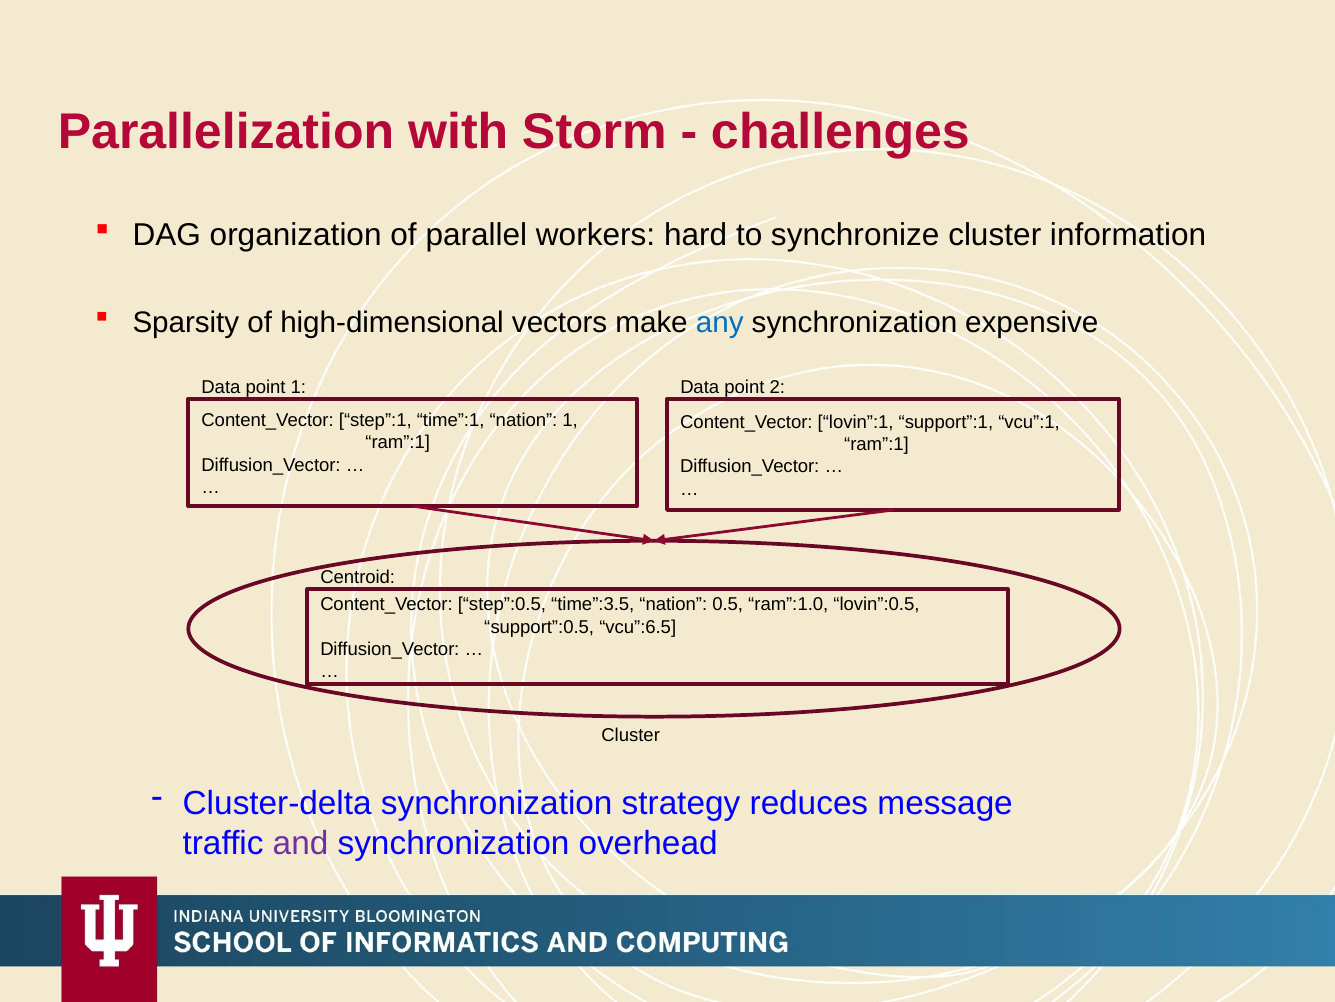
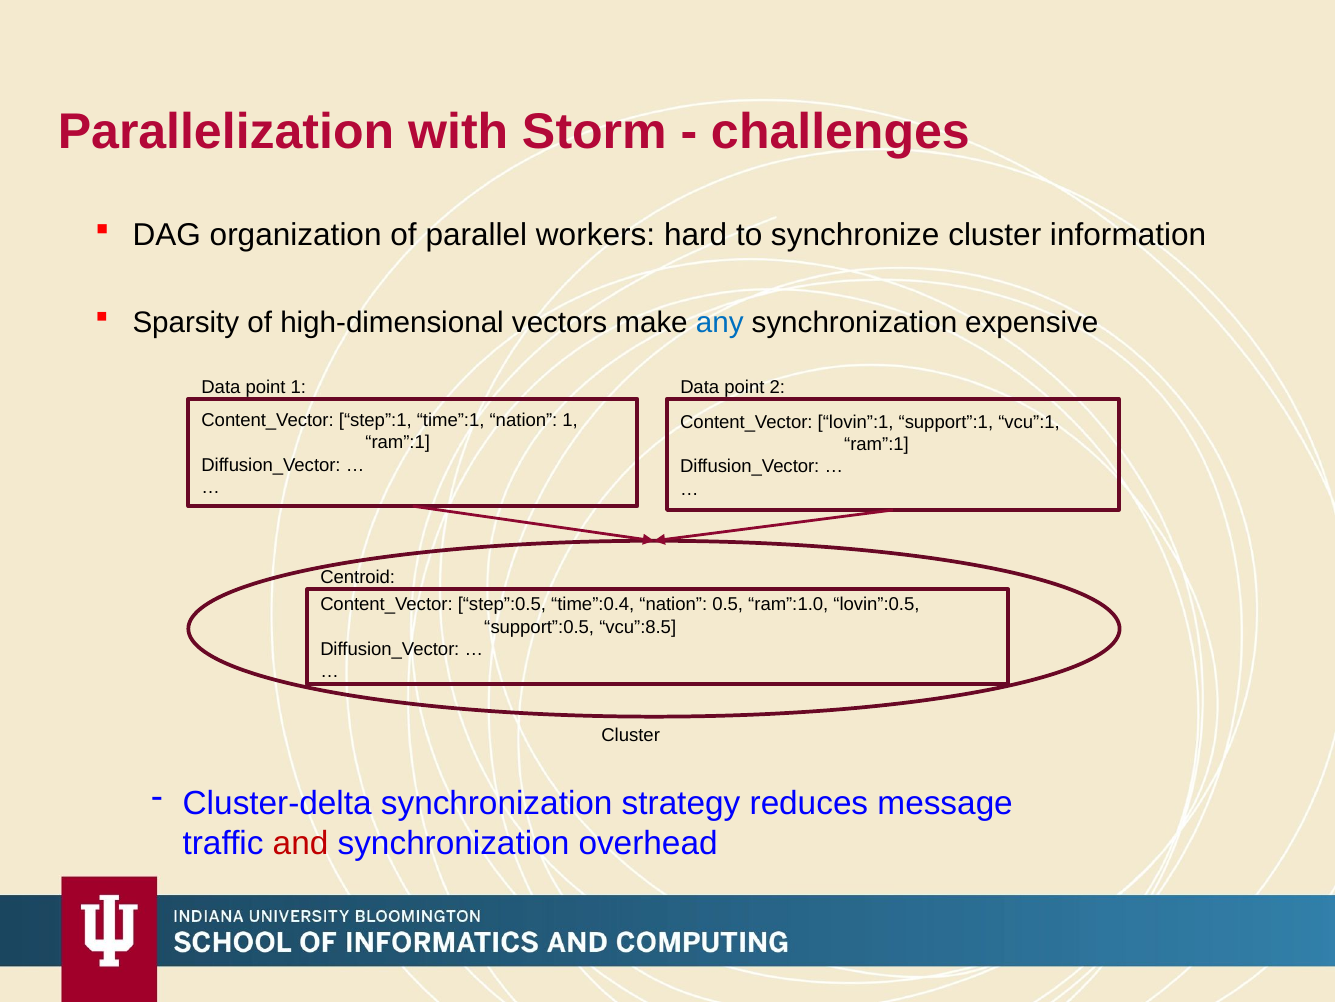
time”:3.5: time”:3.5 -> time”:0.4 (593, 604)
vcu”:6.5: vcu”:6.5 -> vcu”:8.5 (638, 626)
and colour: purple -> red (301, 842)
